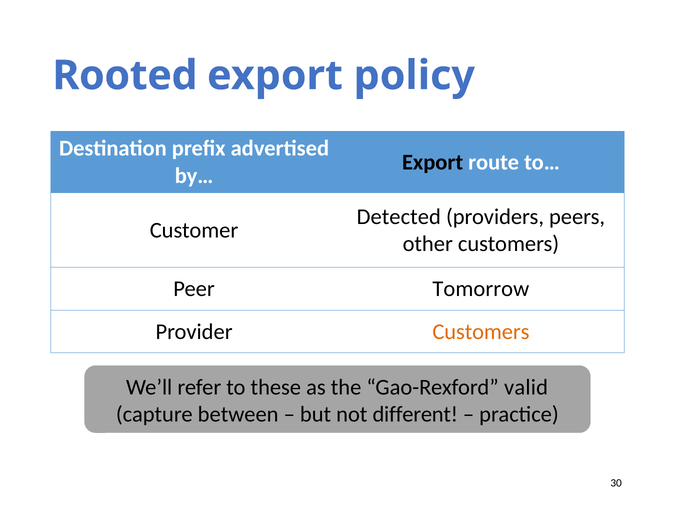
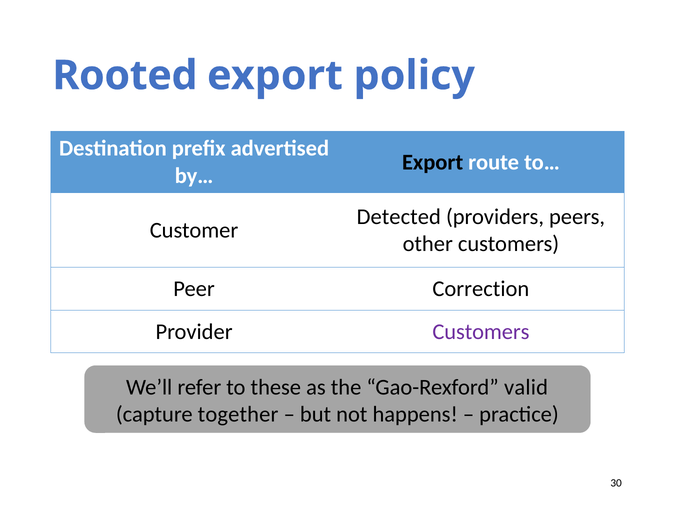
Tomorrow: Tomorrow -> Correction (481, 289)
Customers colour: orange -> purple (481, 332)
between: between -> together (238, 414)
different: different -> happens (415, 414)
